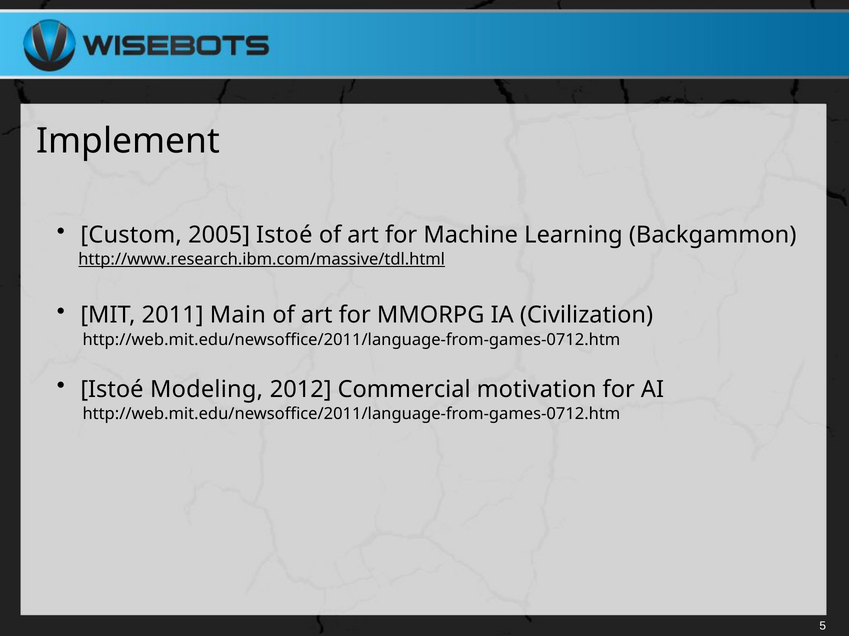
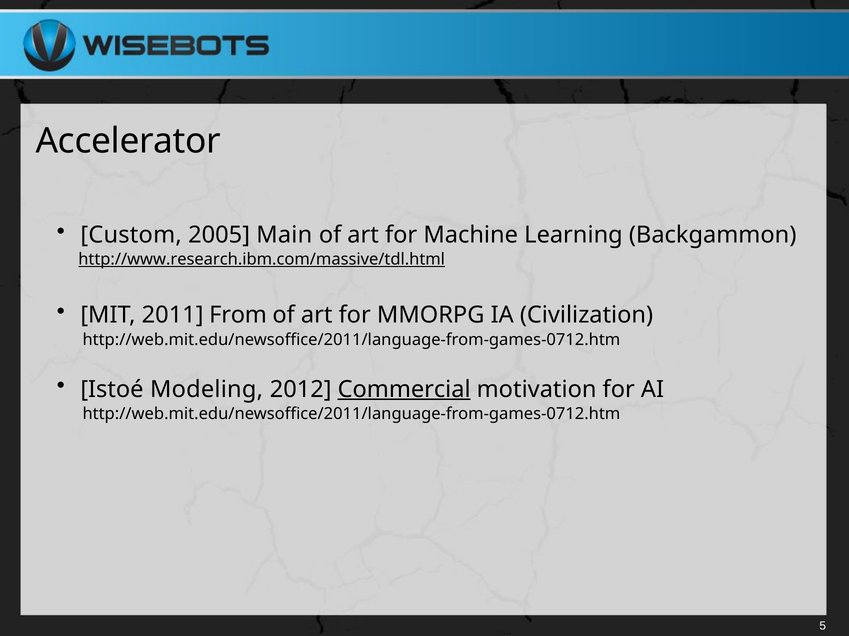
Implement: Implement -> Accelerator (128, 141)
2005 Istoé: Istoé -> Main (284, 235)
Main: Main -> From (238, 316)
Commercial underline: none -> present (404, 390)
